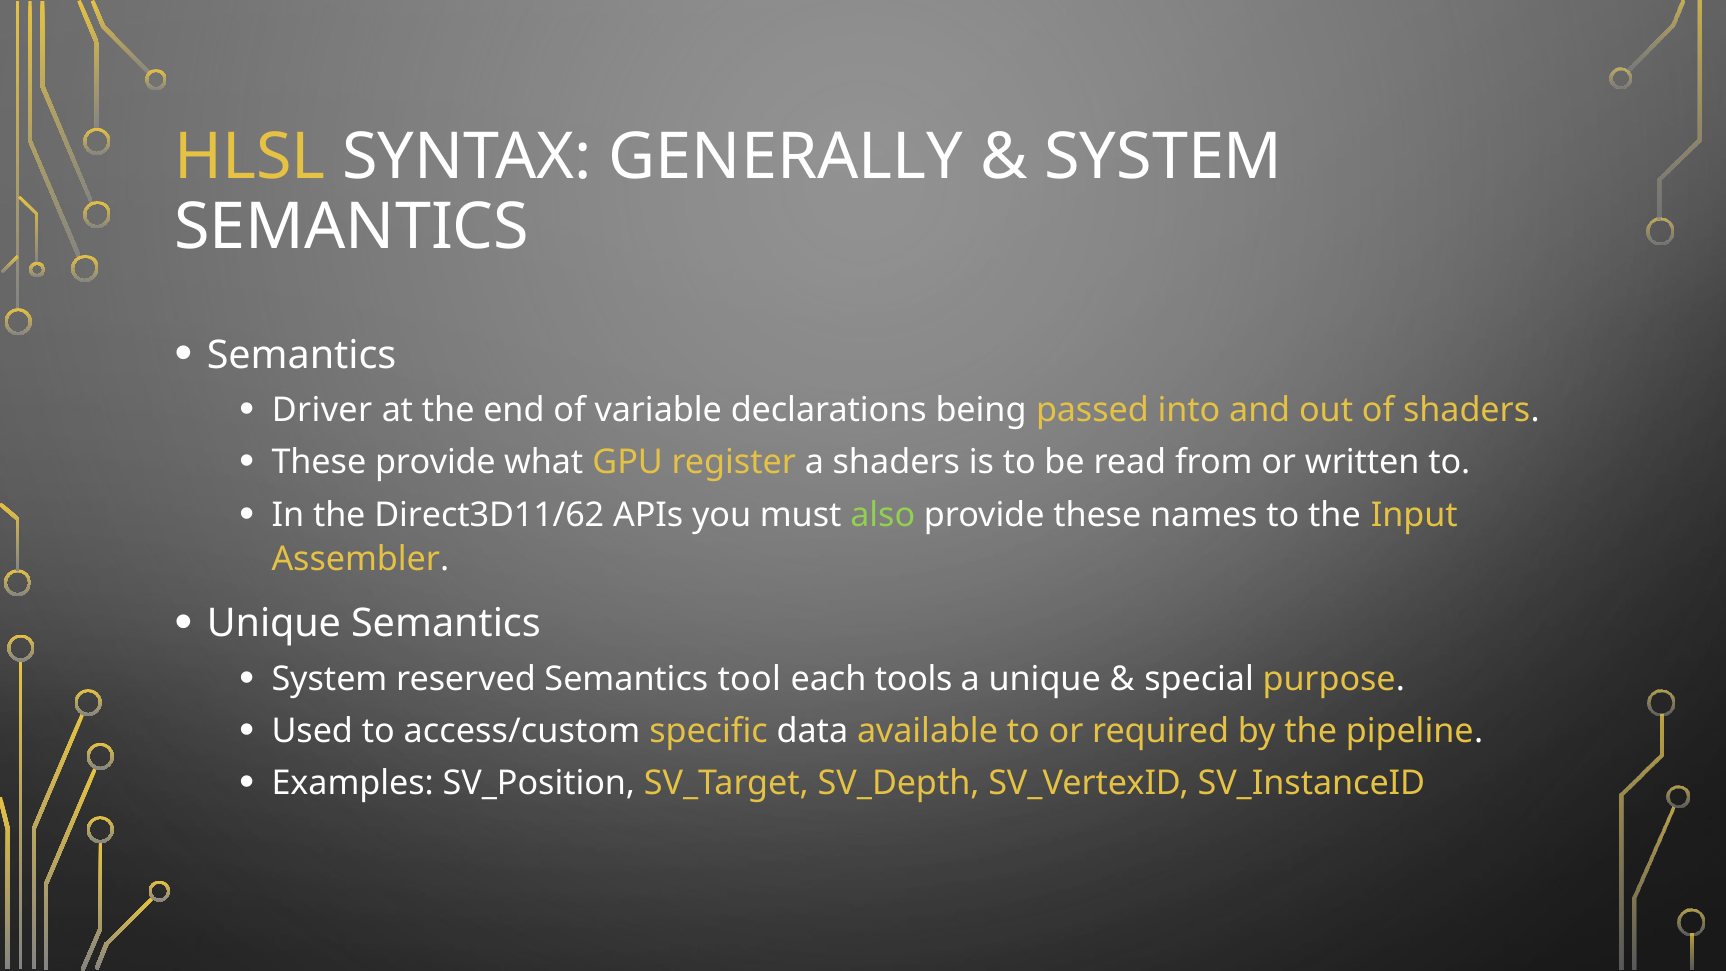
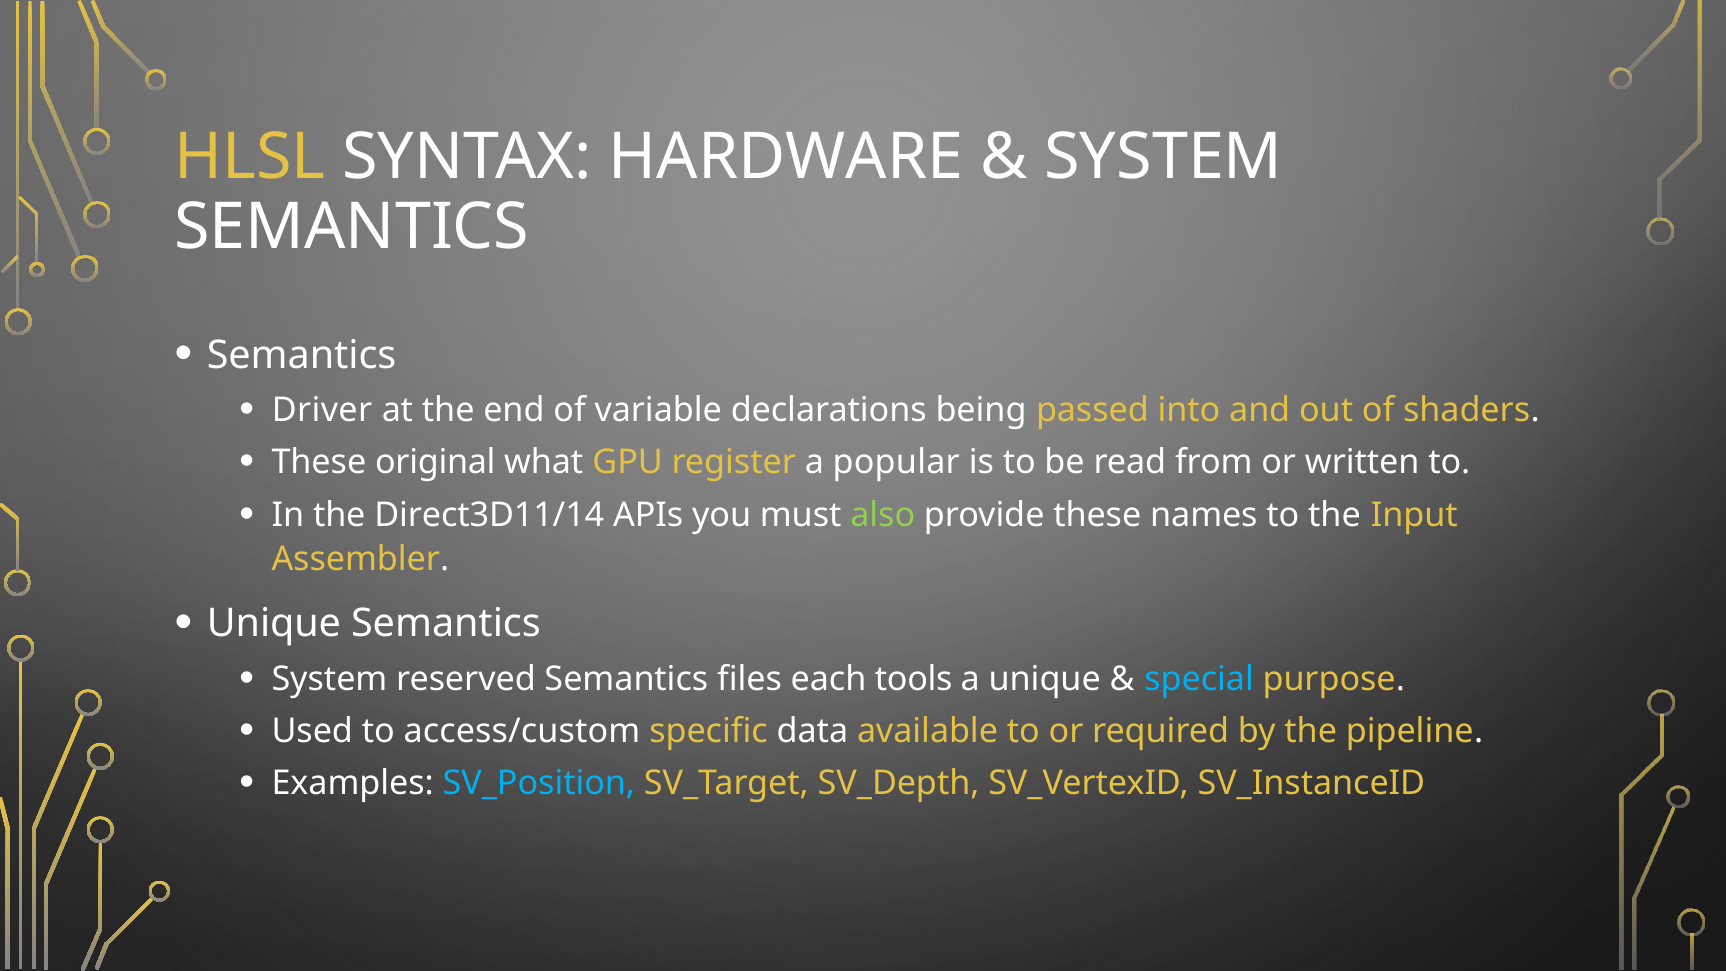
GENERALLY: GENERALLY -> HARDWARE (786, 157)
These provide: provide -> original (435, 463)
a shaders: shaders -> popular (896, 463)
Direct3D11/62: Direct3D11/62 -> Direct3D11/14 (489, 515)
tool: tool -> files (749, 679)
special colour: white -> light blue (1199, 679)
SV_Position colour: white -> light blue (539, 783)
